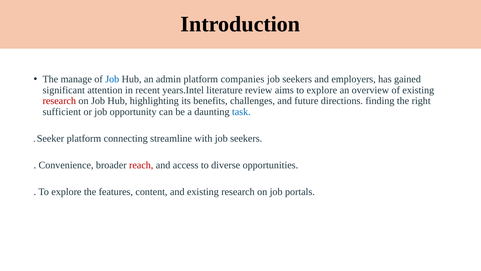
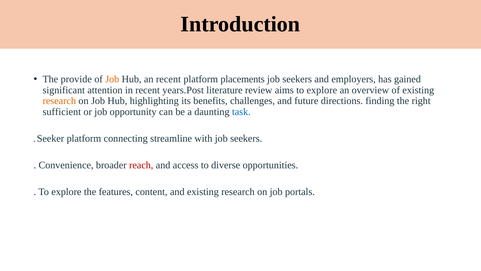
manage: manage -> provide (76, 79)
Job colour: blue -> orange (112, 79)
an admin: admin -> recent (168, 79)
companies: companies -> placements (243, 79)
years.Intel: years.Intel -> years.Post (183, 90)
research colour: red -> orange (59, 101)
